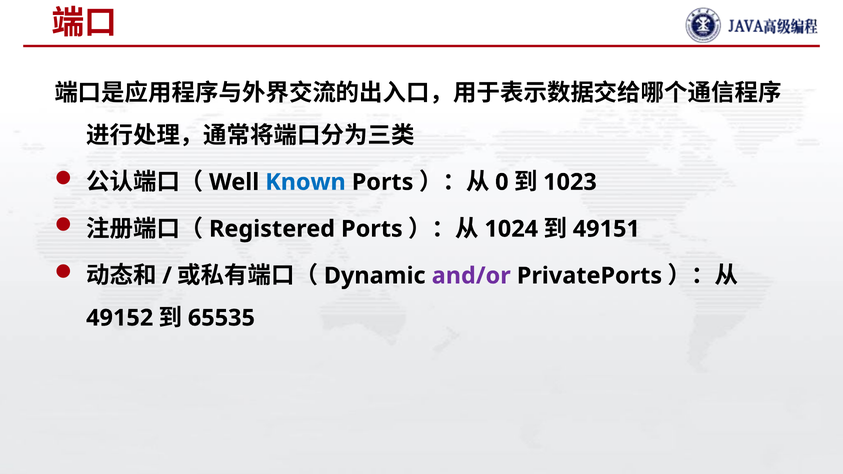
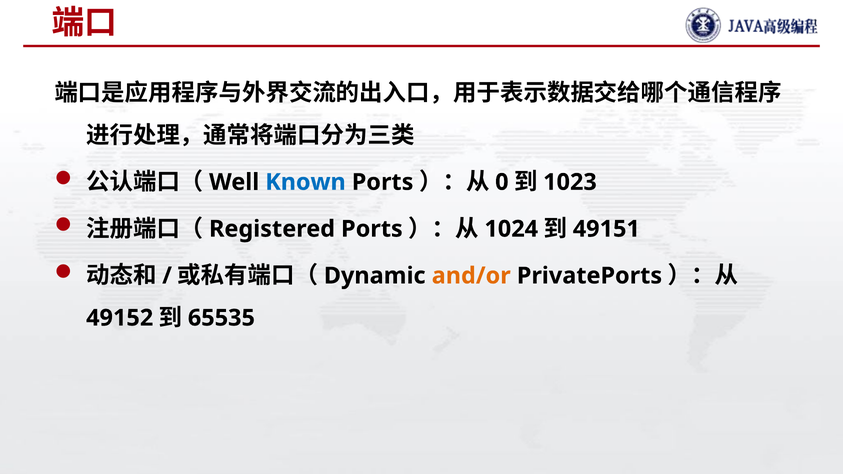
and/or colour: purple -> orange (471, 276)
